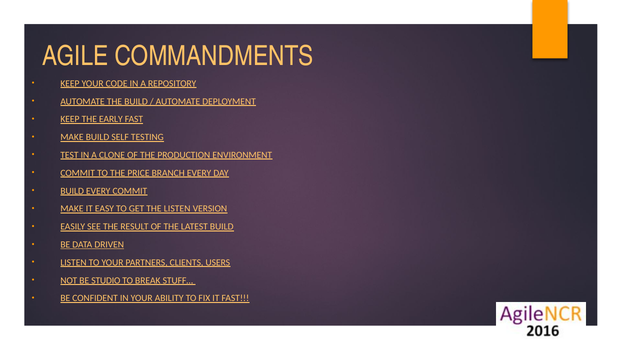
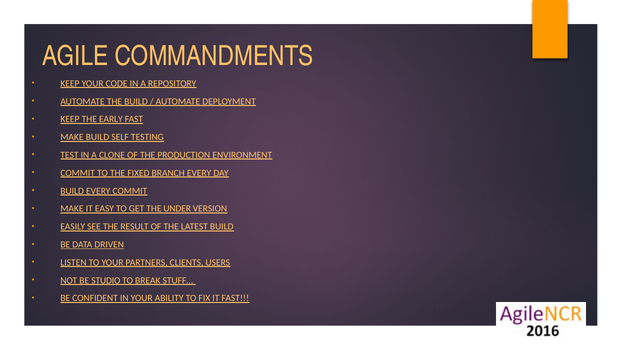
PRICE: PRICE -> FIXED (138, 173)
THE LISTEN: LISTEN -> UNDER (177, 209)
